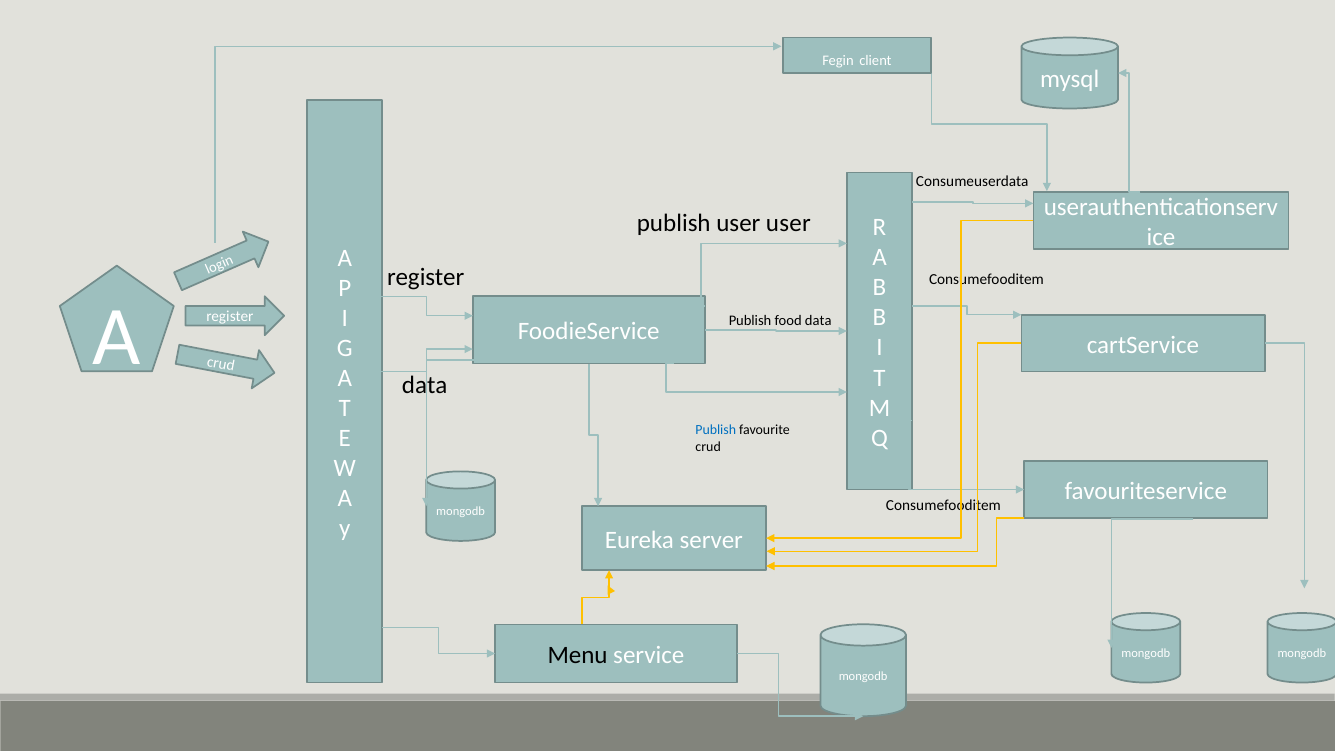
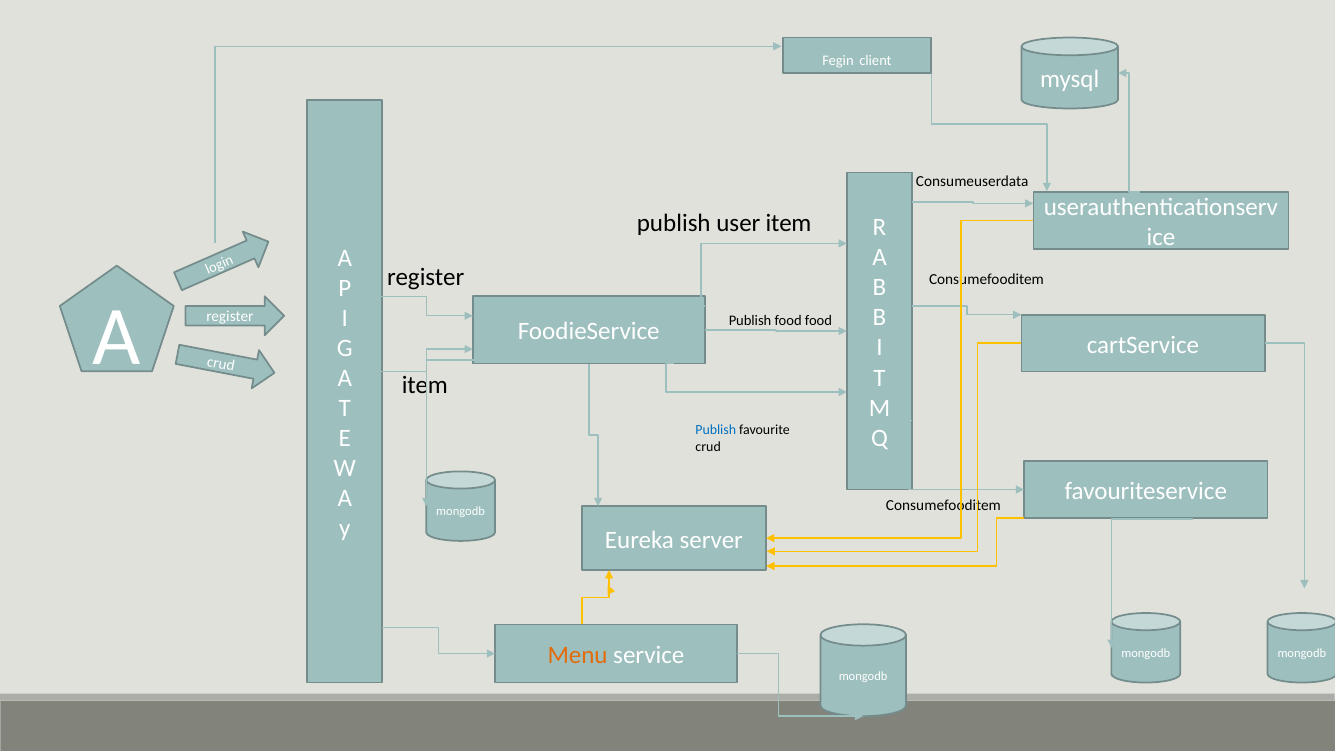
user user: user -> item (789, 224)
food data: data -> food (818, 321)
data: data -> item (425, 385)
Menu colour: black -> orange (578, 655)
